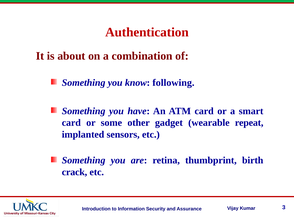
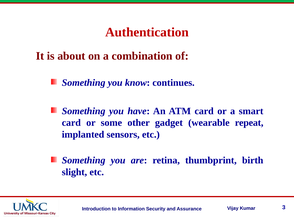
following: following -> continues (173, 83)
crack: crack -> slight (74, 172)
